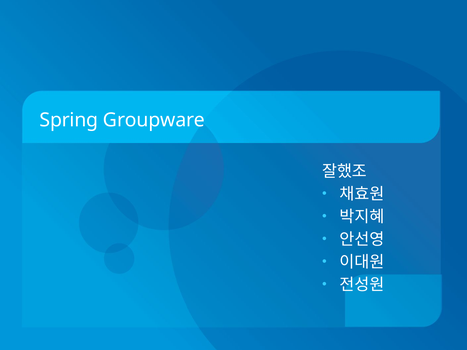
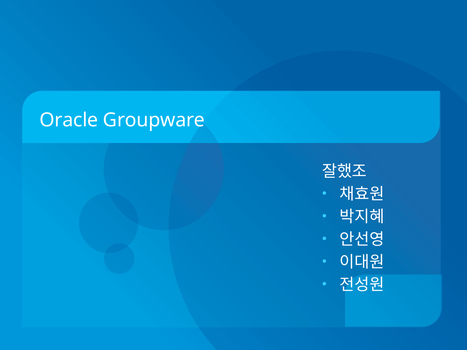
Spring: Spring -> Oracle (69, 120)
